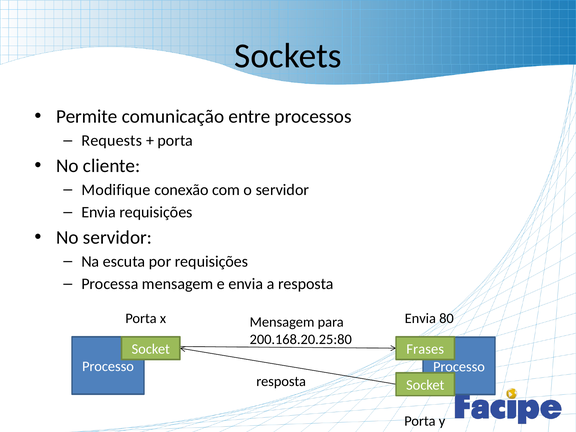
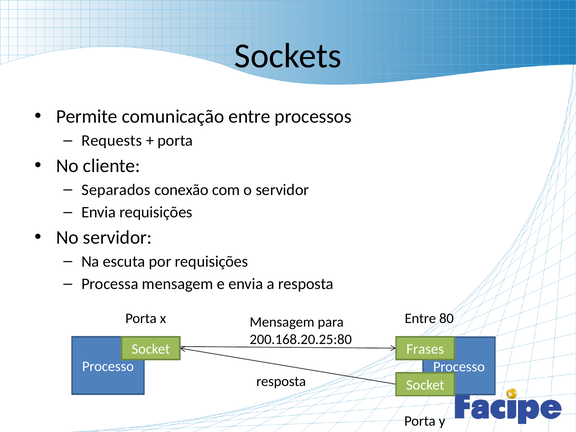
Modifique: Modifique -> Separados (116, 190)
x Envia: Envia -> Entre (420, 318)
